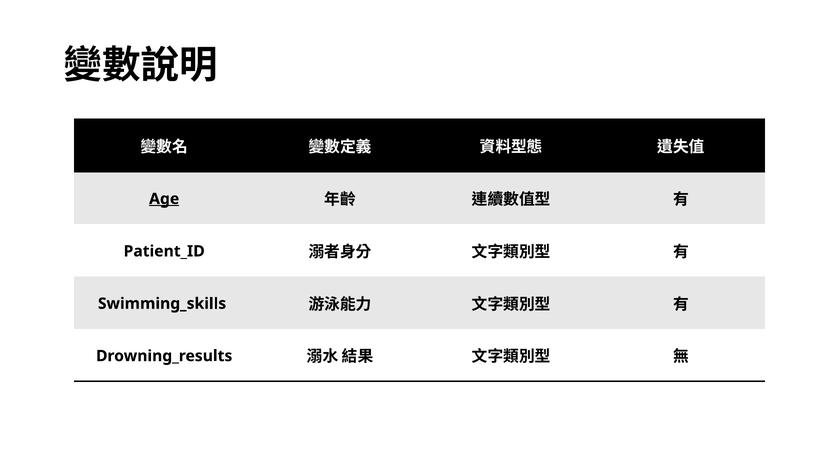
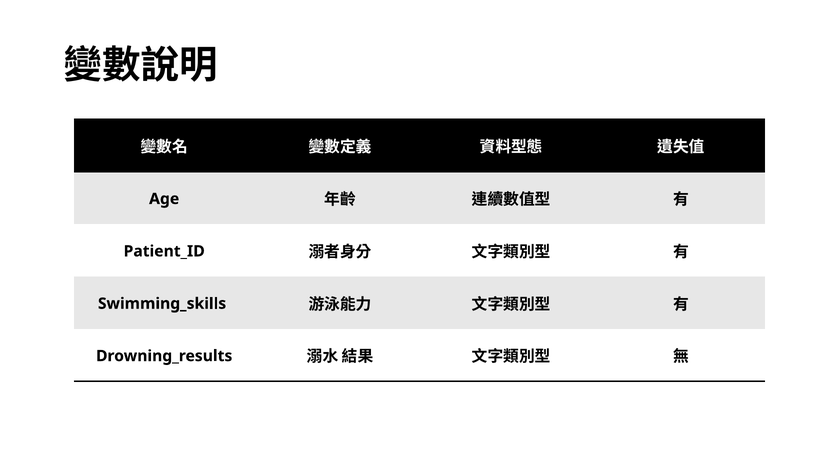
Age underline: present -> none (164, 199)
